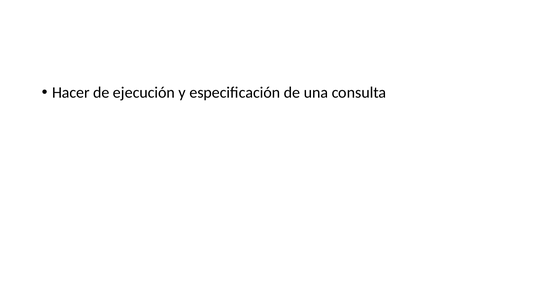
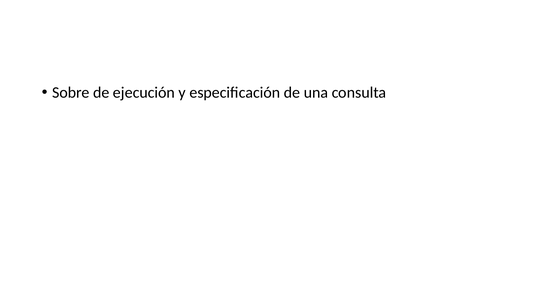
Hacer: Hacer -> Sobre (71, 93)
